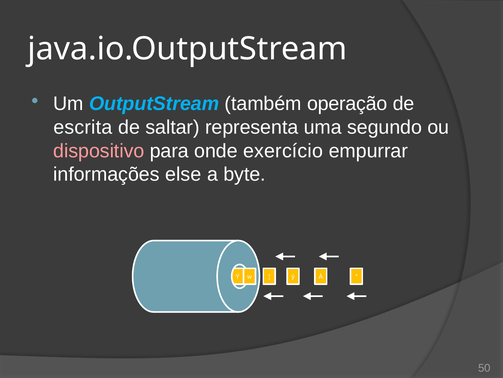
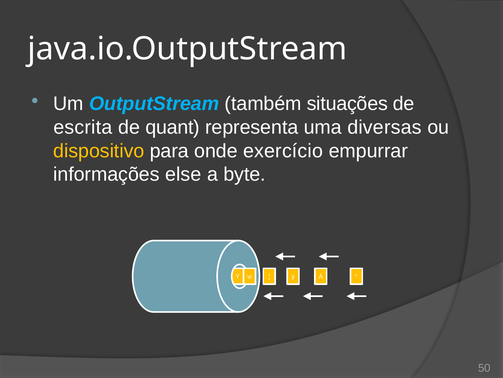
operação: operação -> situações (347, 104)
saltar: saltar -> quant (173, 127)
segundo: segundo -> diversas (384, 127)
dispositivo colour: pink -> yellow (99, 151)
